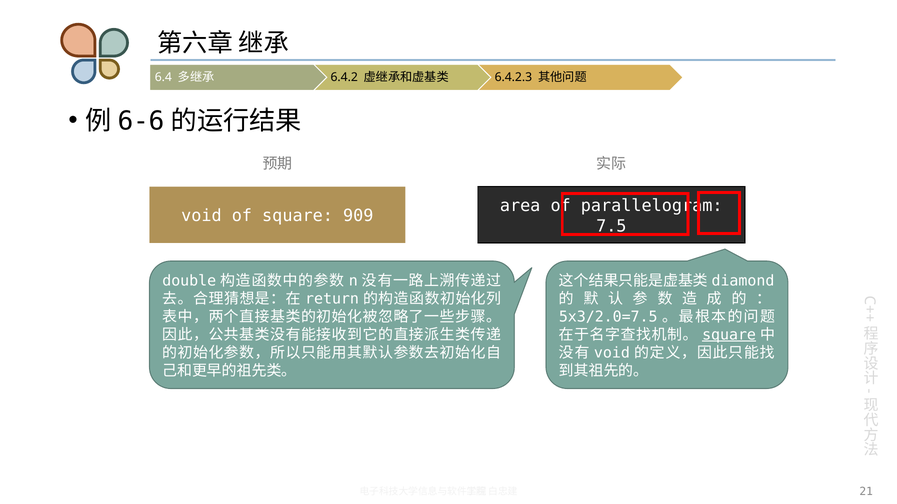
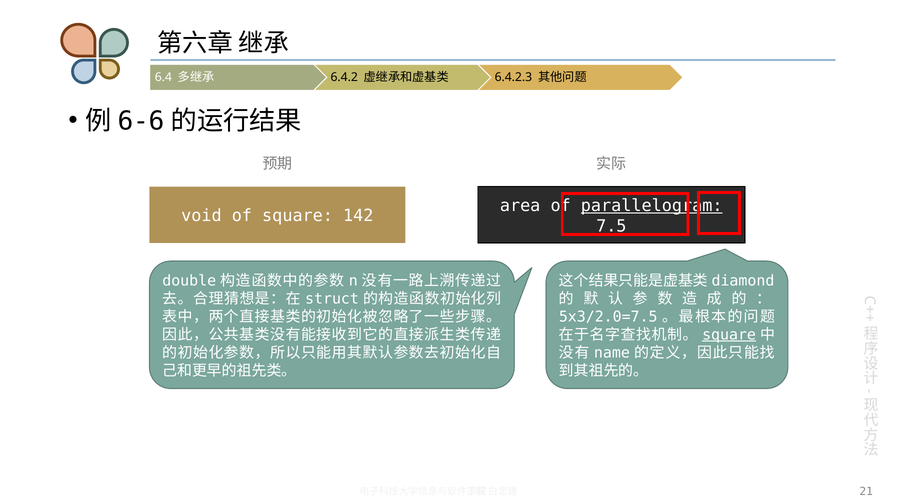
parallelogram underline: none -> present (652, 206)
909: 909 -> 142 (358, 216)
return: return -> struct (332, 299)
void: void -> name (612, 353)
